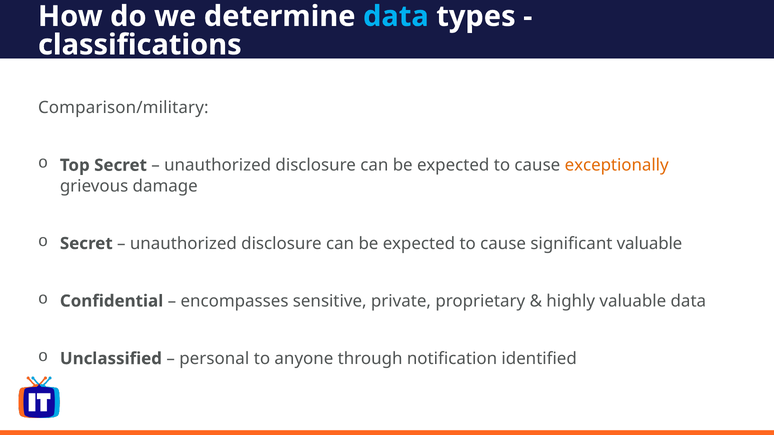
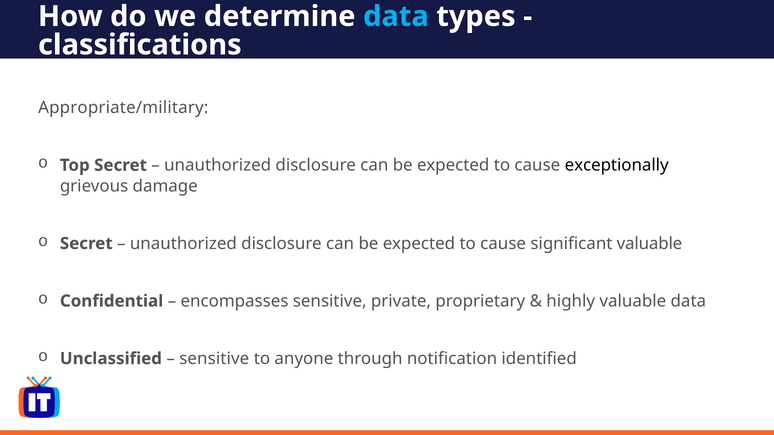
Comparison/military: Comparison/military -> Appropriate/military (123, 108)
exceptionally colour: orange -> black (617, 165)
personal: personal -> sensitive (214, 359)
